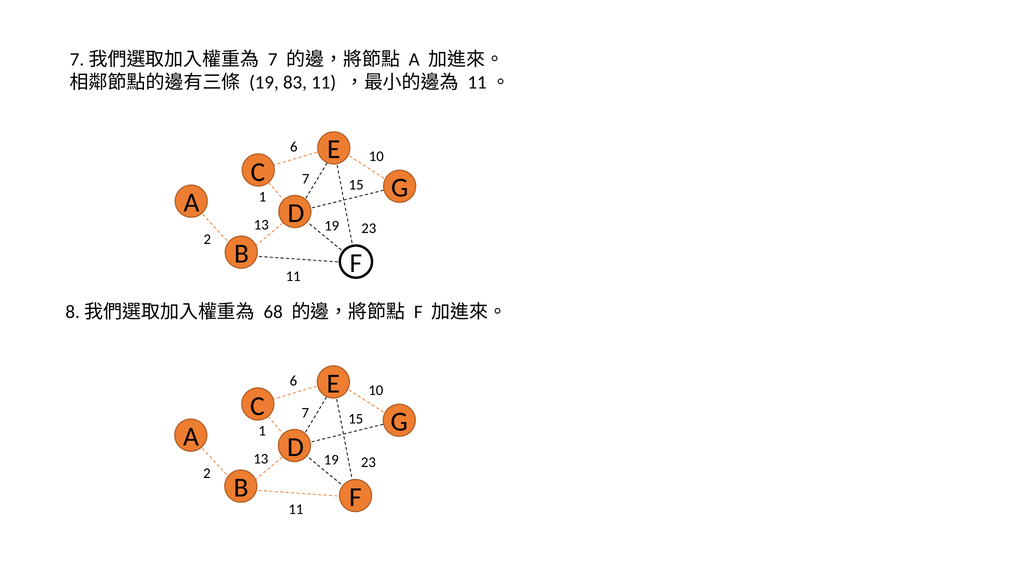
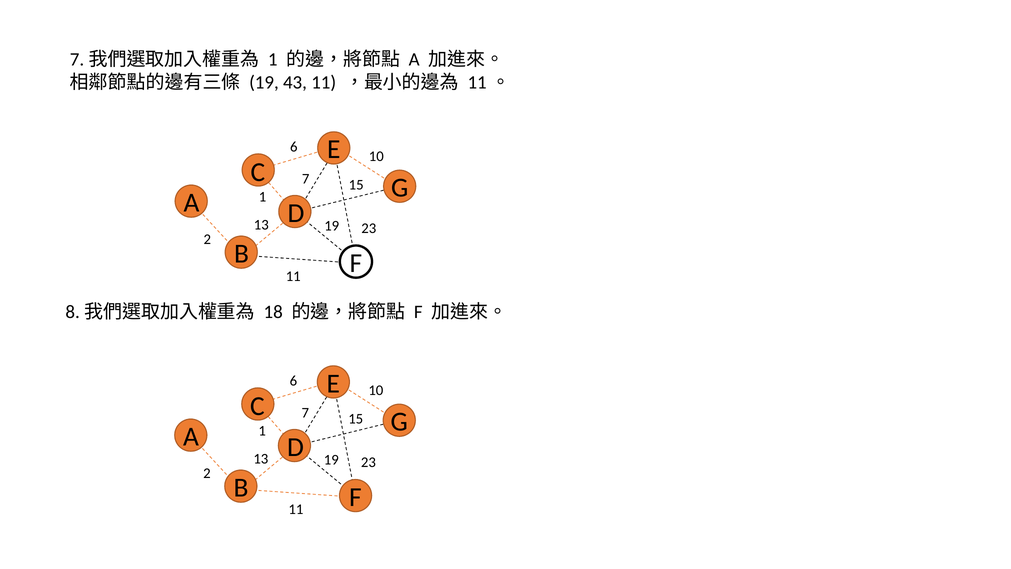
7: 7 -> 1 (273, 59)
83: 83 -> 43 (295, 82)
68: 68 -> 18 (273, 312)
